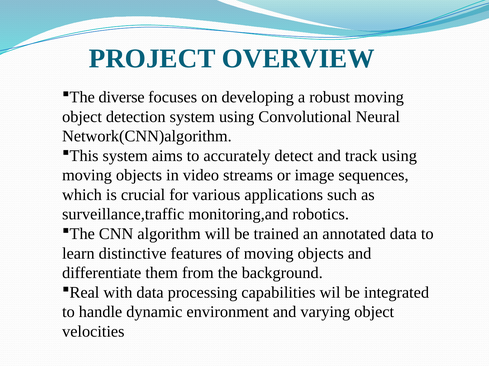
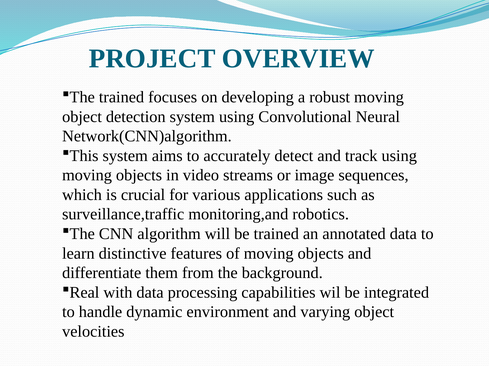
diverse: diverse -> trained (122, 97)
